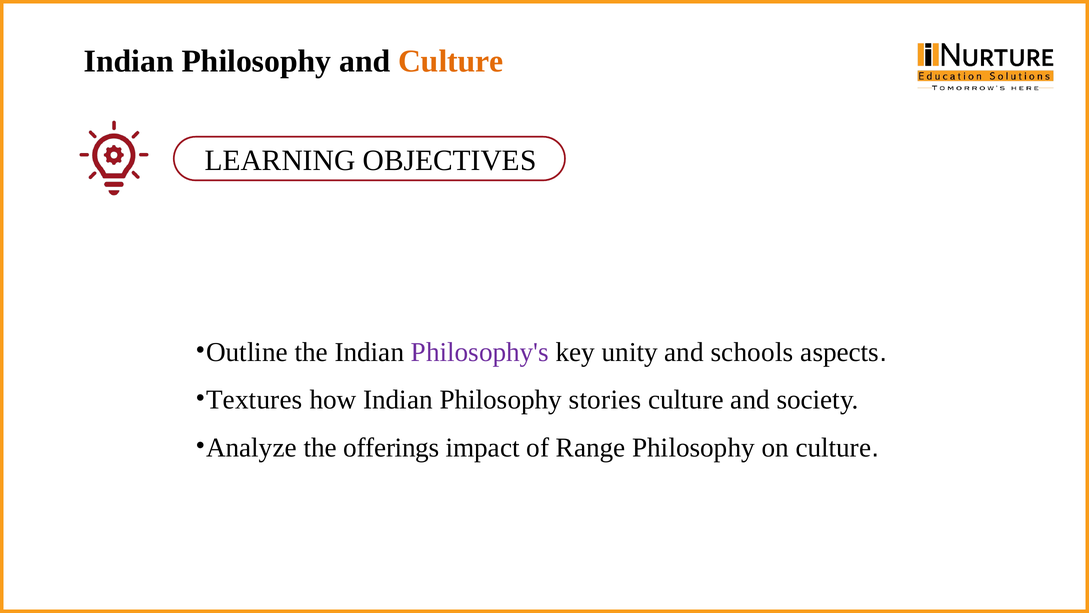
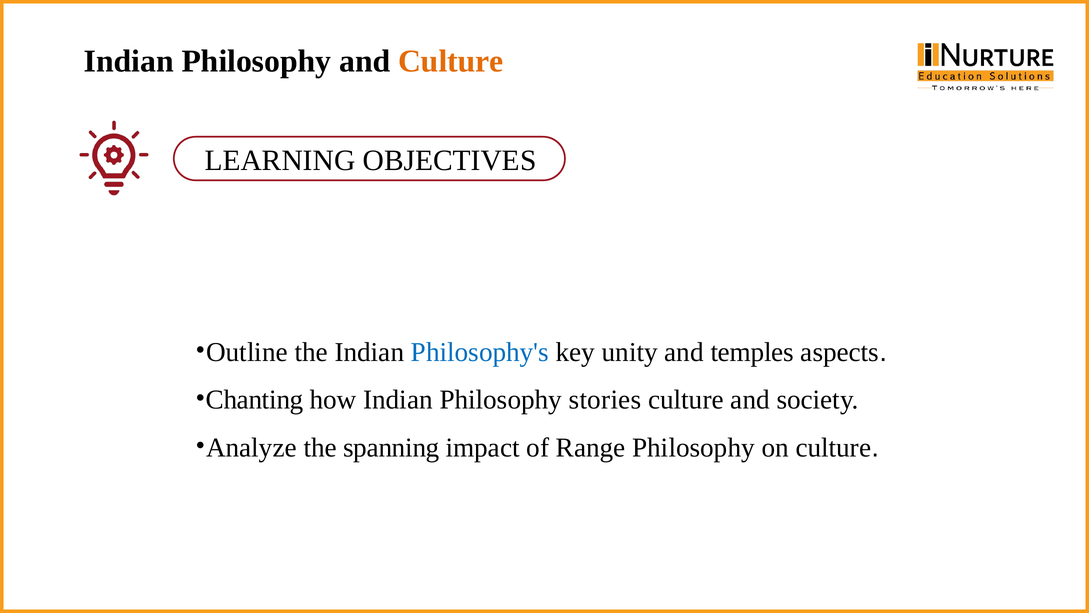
Philosophy's colour: purple -> blue (480, 352)
schools: schools -> temples (752, 352)
Textures: Textures -> Chanting (255, 400)
offerings: offerings -> spanning (391, 447)
